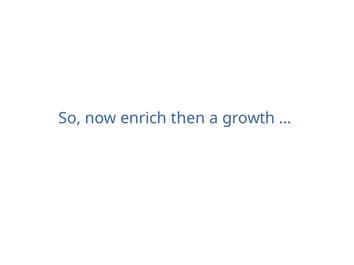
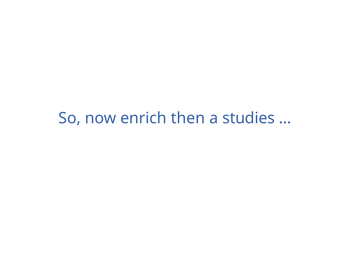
growth: growth -> studies (249, 118)
